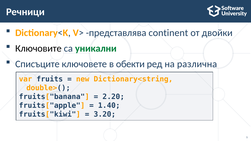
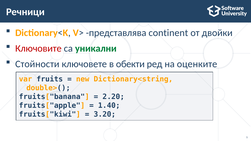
Ключовите colour: black -> red (38, 48)
Списъците: Списъците -> Стойности (37, 64)
различна: различна -> оценките (197, 64)
